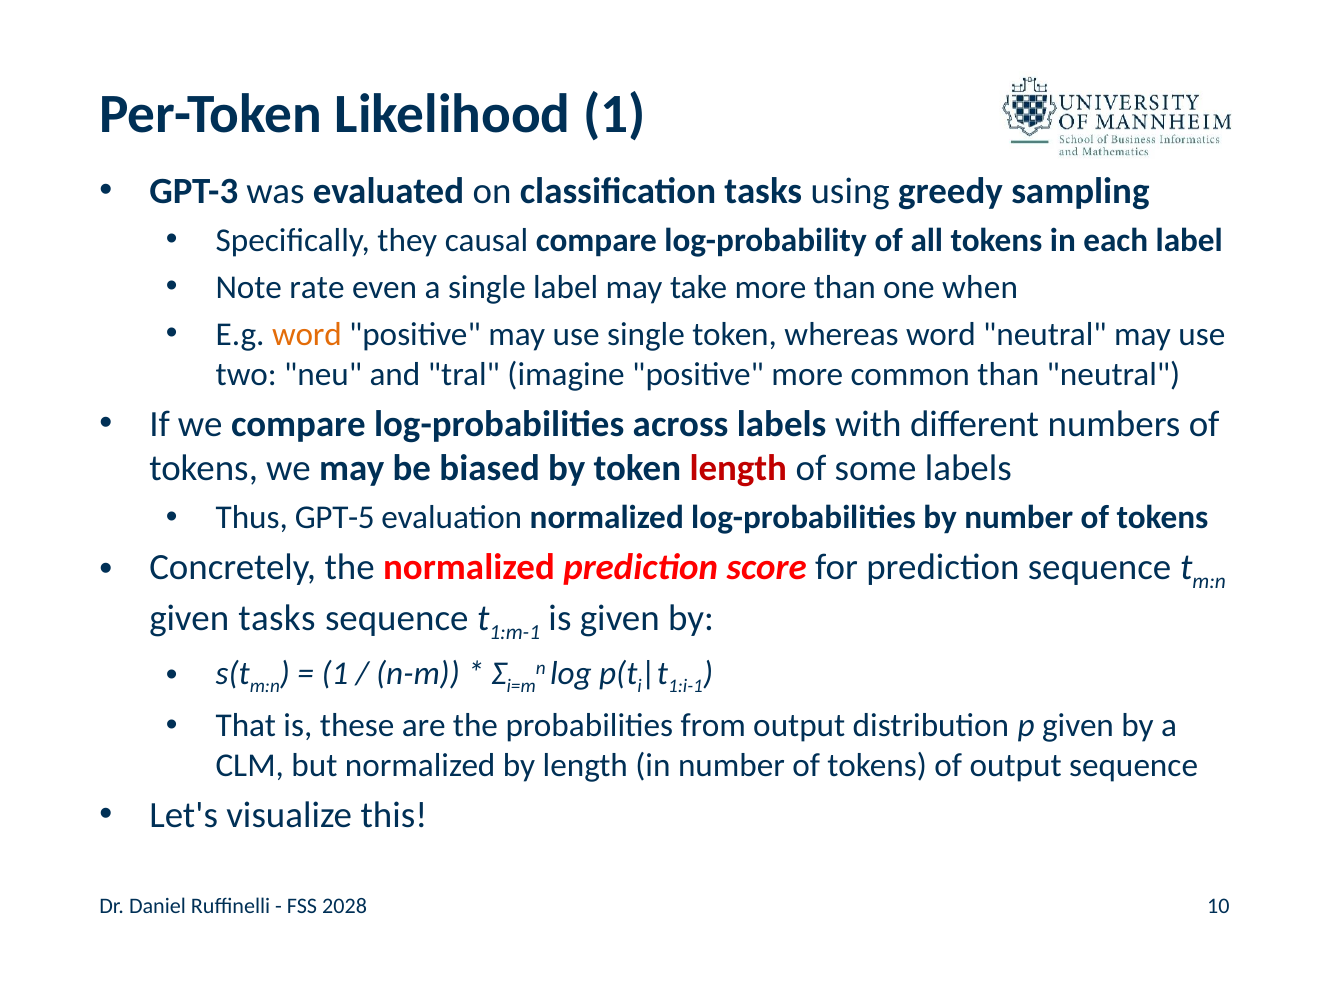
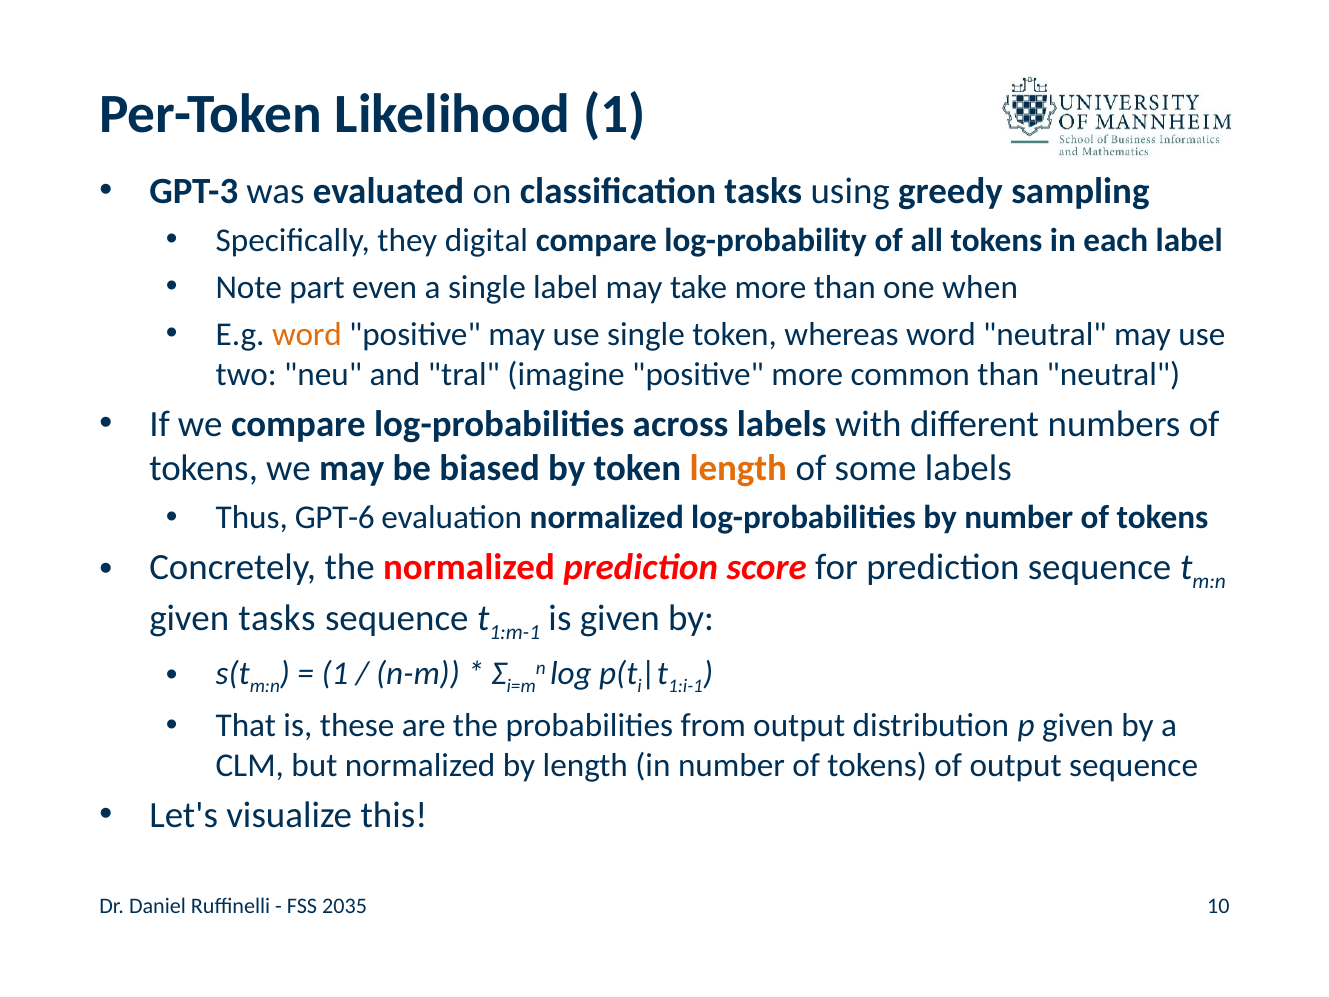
causal: causal -> digital (486, 240)
rate: rate -> part (317, 287)
length colour: red -> orange (738, 468)
GPT-5: GPT-5 -> GPT-6 (335, 518)
2028: 2028 -> 2035 (345, 906)
